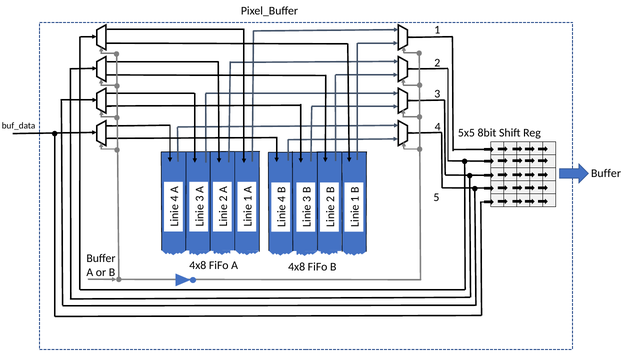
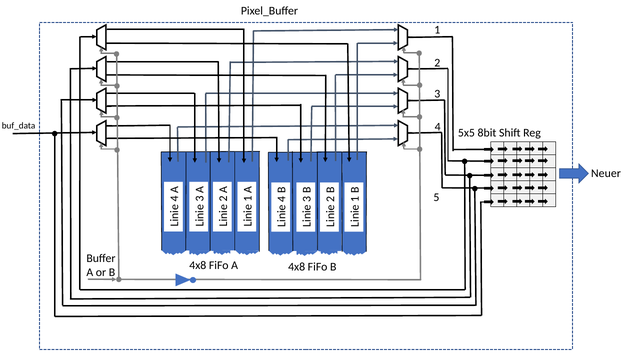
Buffer: Buffer -> Neuer (606, 174)
